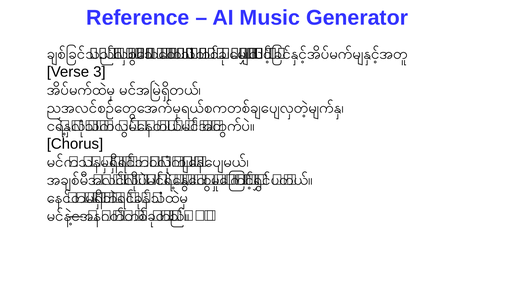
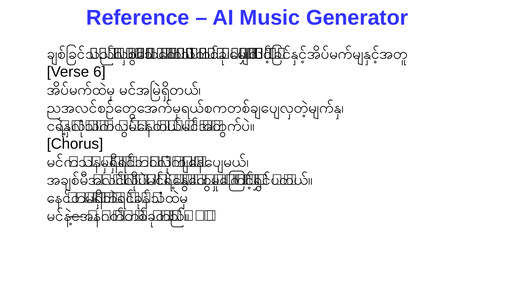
3: 3 -> 6 (99, 72)
